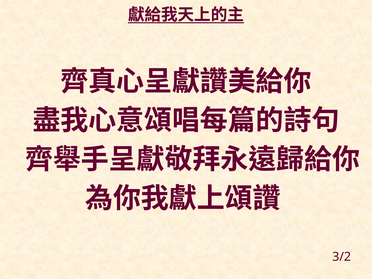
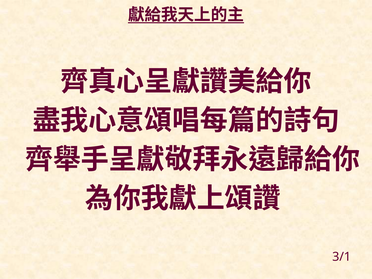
3/2: 3/2 -> 3/1 (342, 257)
